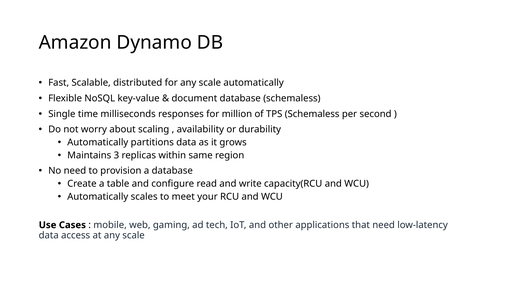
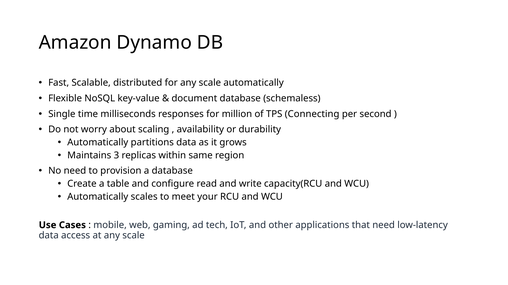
TPS Schemaless: Schemaless -> Connecting (312, 114)
